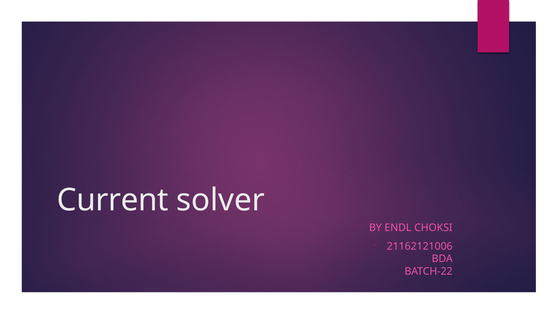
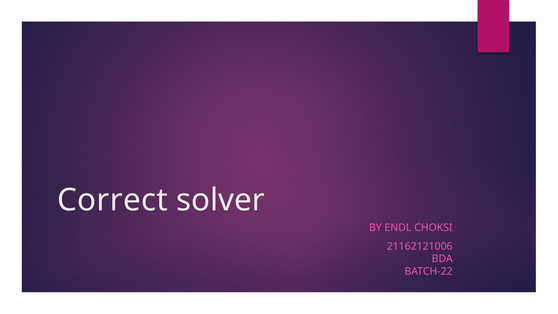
Current: Current -> Correct (112, 200)
